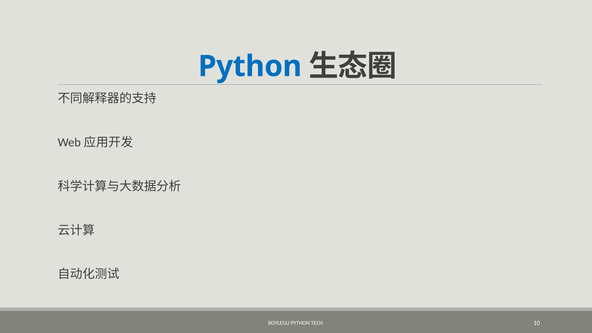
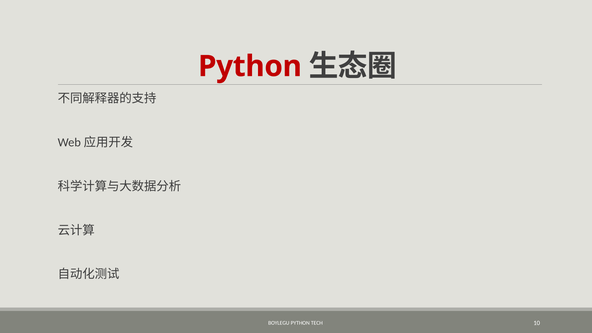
Python colour: blue -> red (250, 66)
